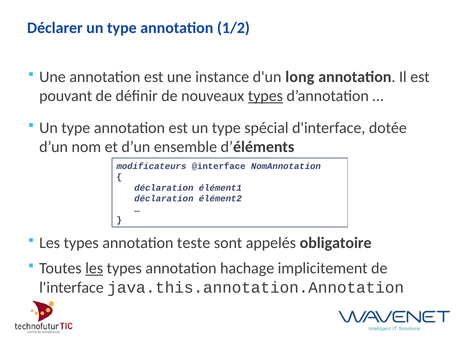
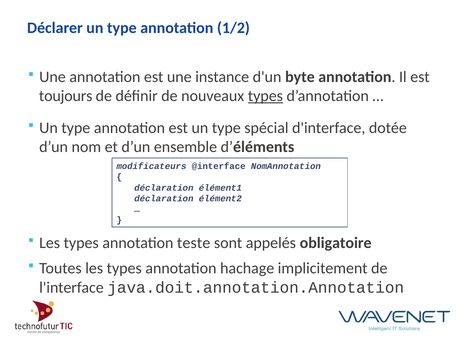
long: long -> byte (300, 77)
pouvant: pouvant -> toujours (66, 96)
les underline: present -> none (94, 268)
java.this.annotation.Annotation: java.this.annotation.Annotation -> java.doit.annotation.Annotation (256, 288)
